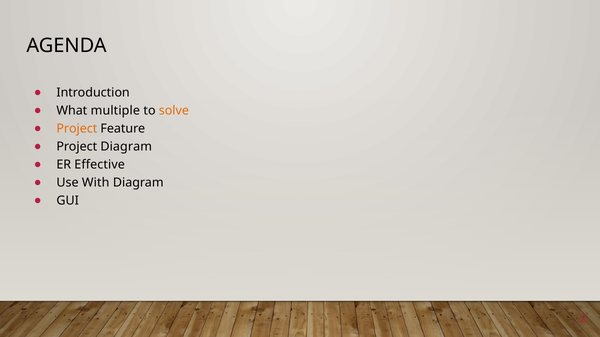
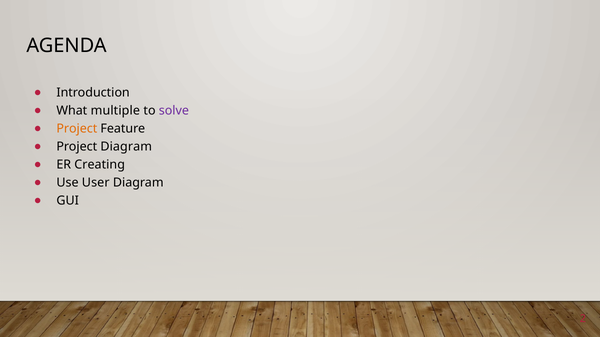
solve colour: orange -> purple (174, 111)
Effective: Effective -> Creating (100, 165)
With: With -> User (96, 183)
